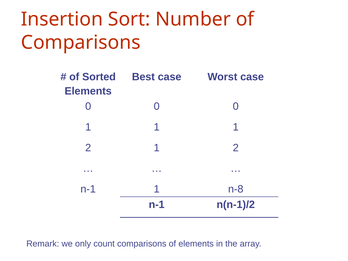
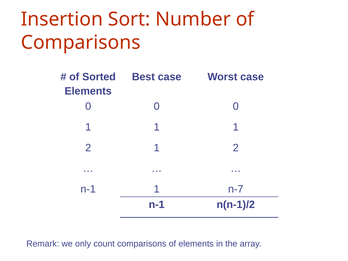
n-8: n-8 -> n-7 (236, 189)
